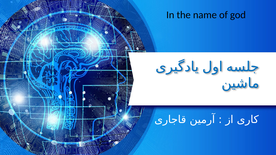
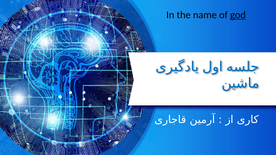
god underline: none -> present (238, 15)
